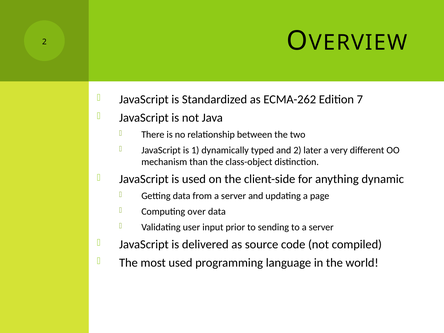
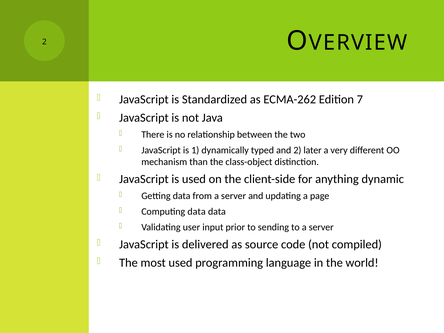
Computing over: over -> data (197, 212)
